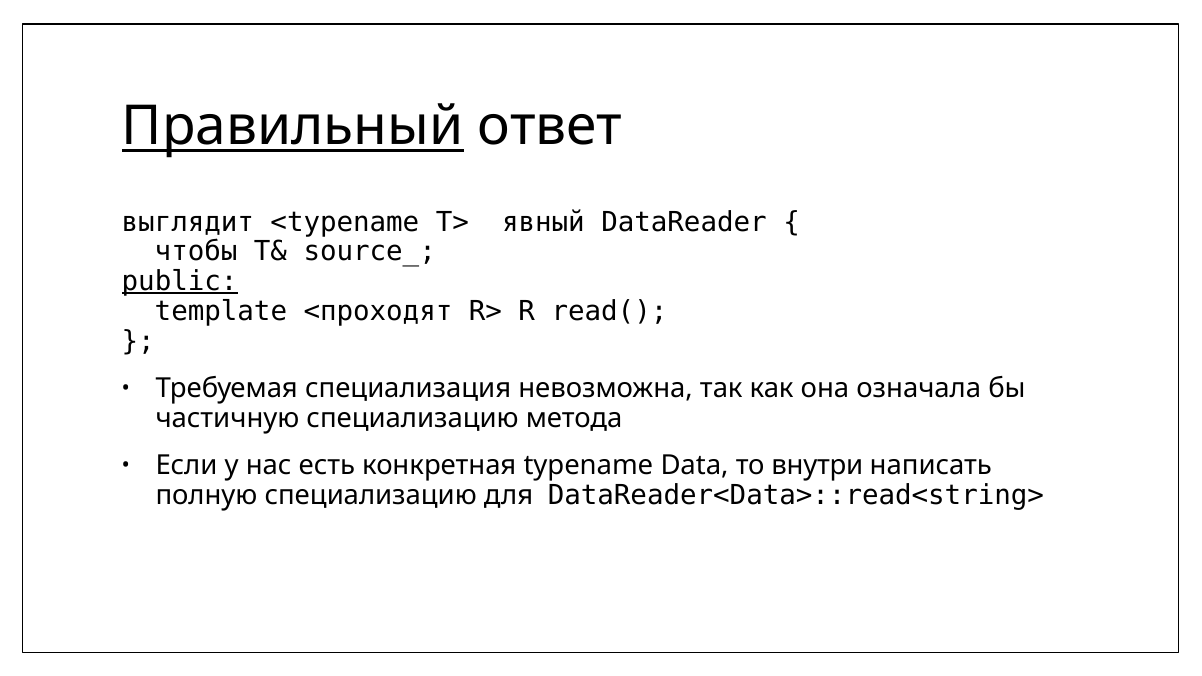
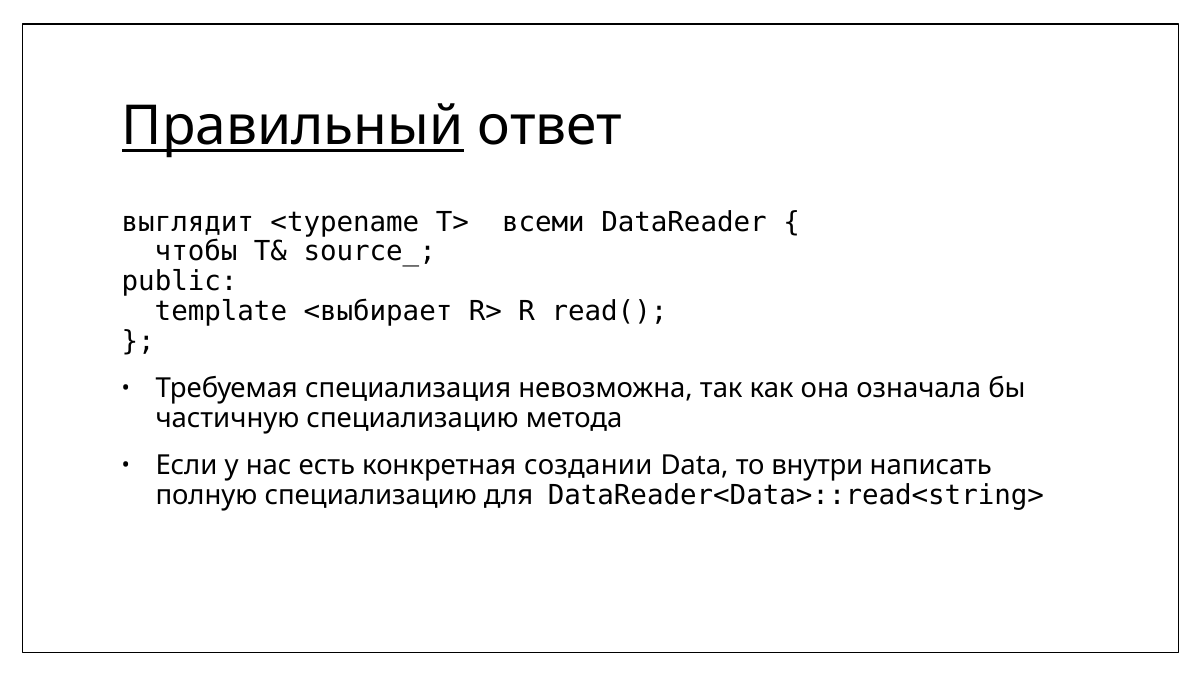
явный: явный -> всеми (543, 222)
public underline: present -> none (180, 282)
<проходят: <проходят -> <выбирает (378, 311)
typename: typename -> создании (588, 465)
